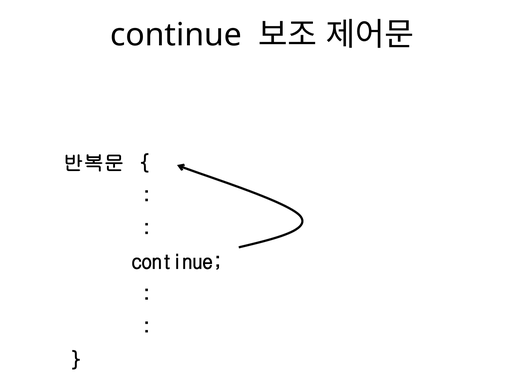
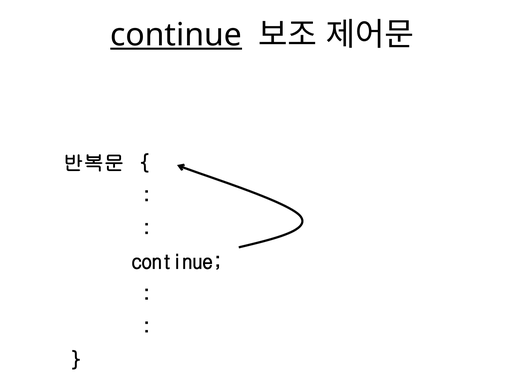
continue underline: none -> present (176, 35)
